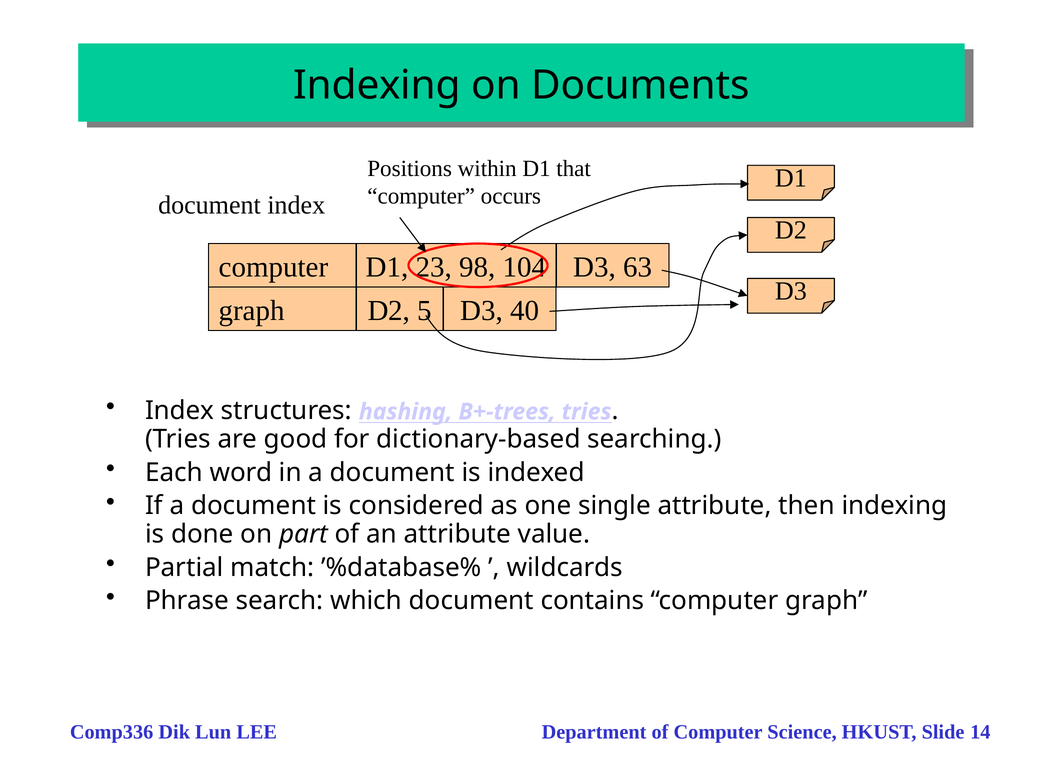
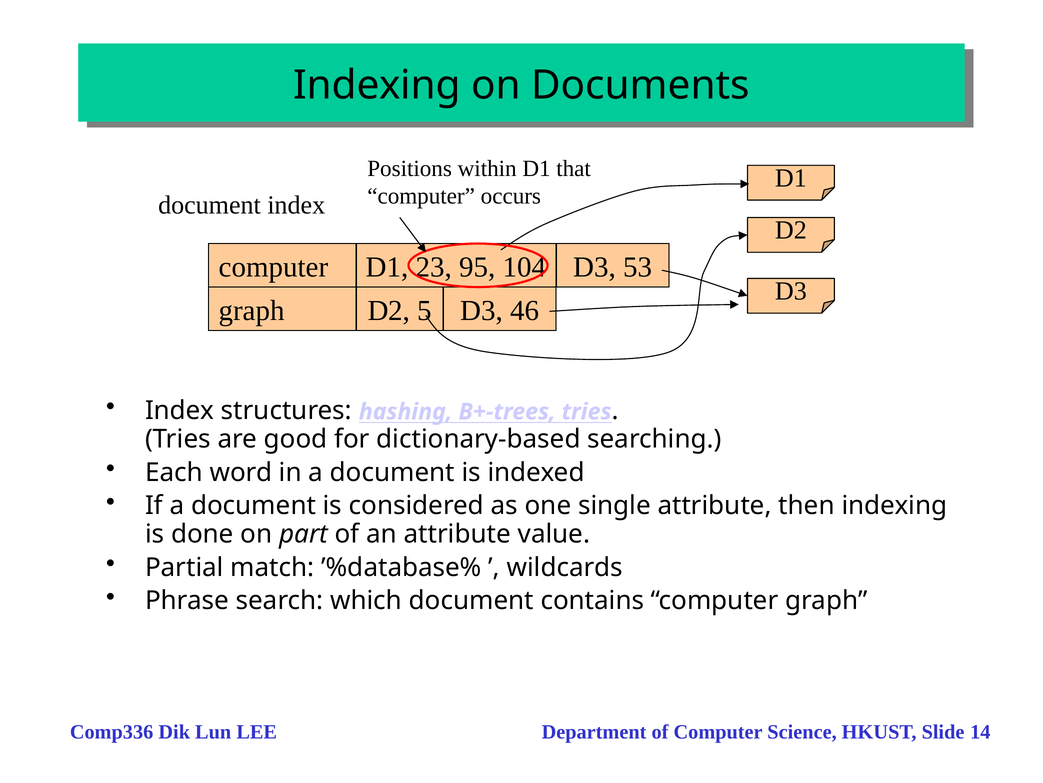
98: 98 -> 95 (477, 267)
63: 63 -> 53 (638, 267)
40: 40 -> 46 (525, 311)
